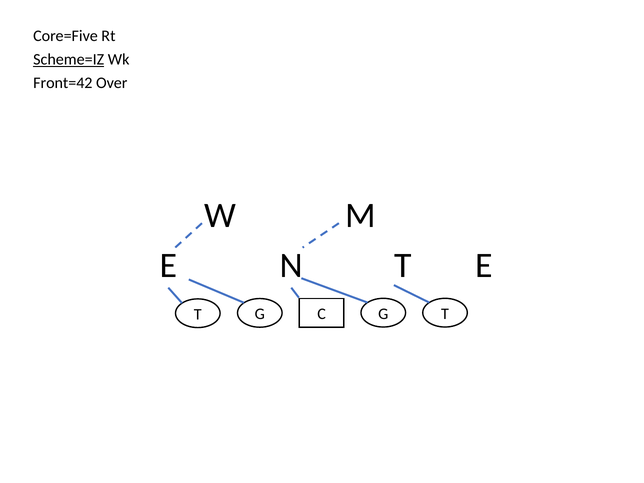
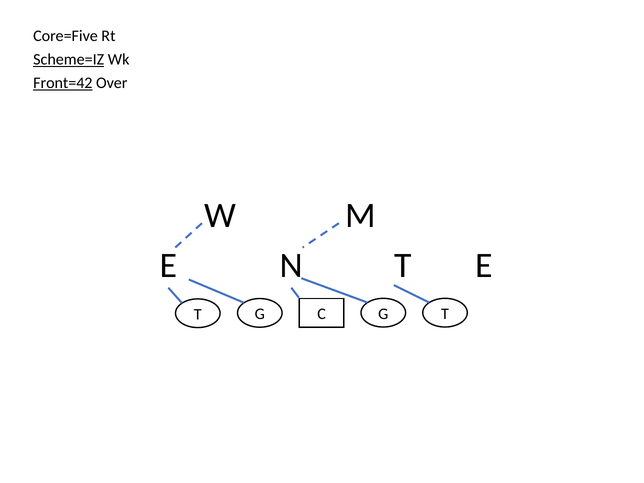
Front=42 underline: none -> present (63, 83)
